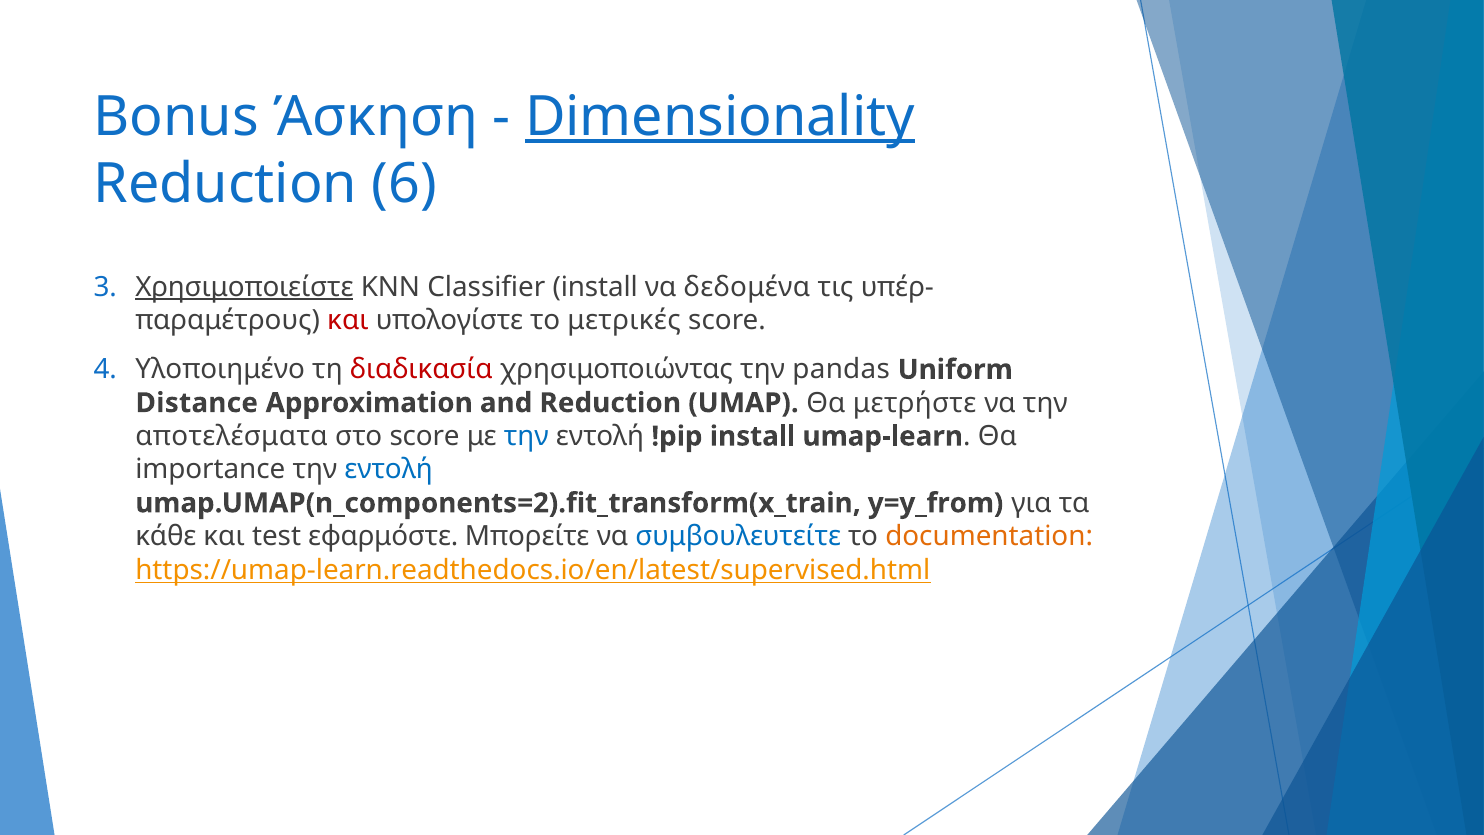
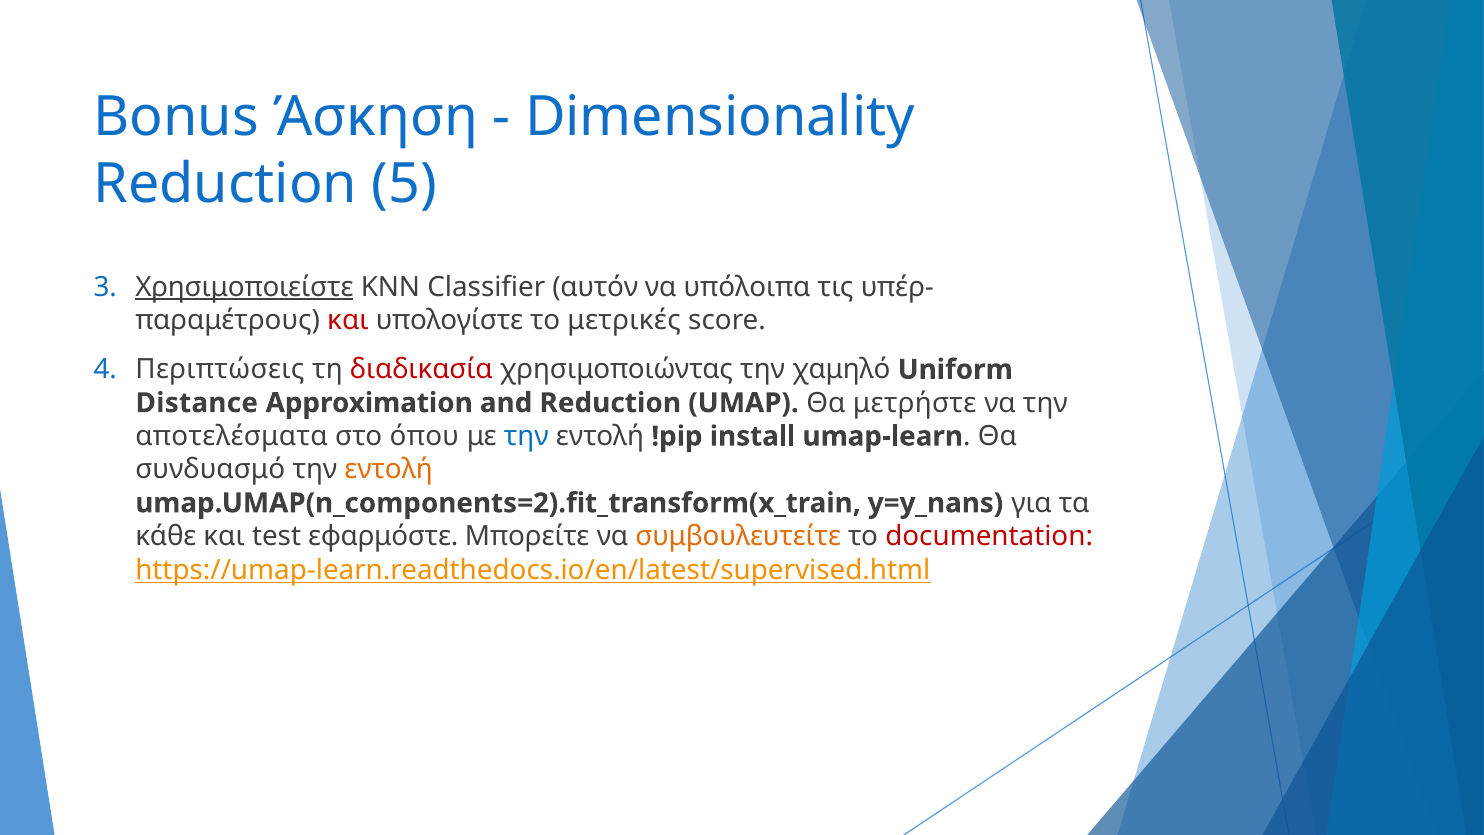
Dimensionality underline: present -> none (720, 117)
6: 6 -> 5 (404, 184)
Classifier install: install -> αυτόν (595, 287)
δεδομένα: δεδομένα -> υπόλοιπα (747, 287)
Υλοποιημένο: Υλοποιημένο -> Περιπτώσεις (220, 369)
pandas: pandas -> χαμηλό (841, 369)
στο score: score -> όπου (424, 436)
importance: importance -> συνδυασμό (210, 470)
εντολή colour: blue -> orange (389, 470)
y=y_from: y=y_from -> y=y_nans (936, 503)
συμβουλευτείτε colour: blue -> orange (738, 536)
documentation colour: orange -> red (989, 536)
